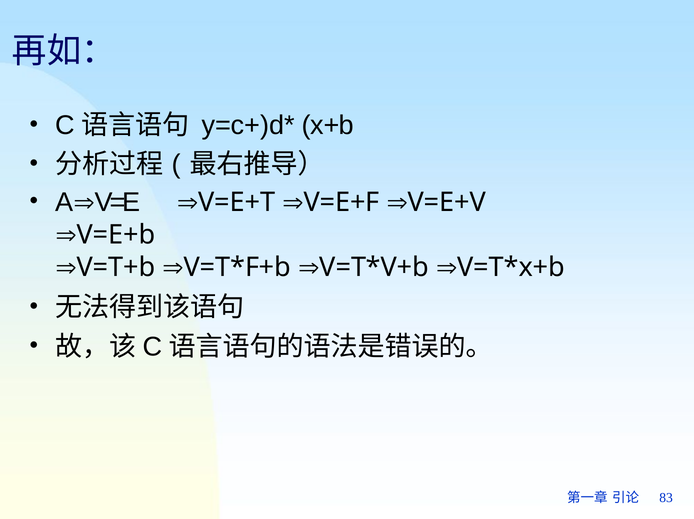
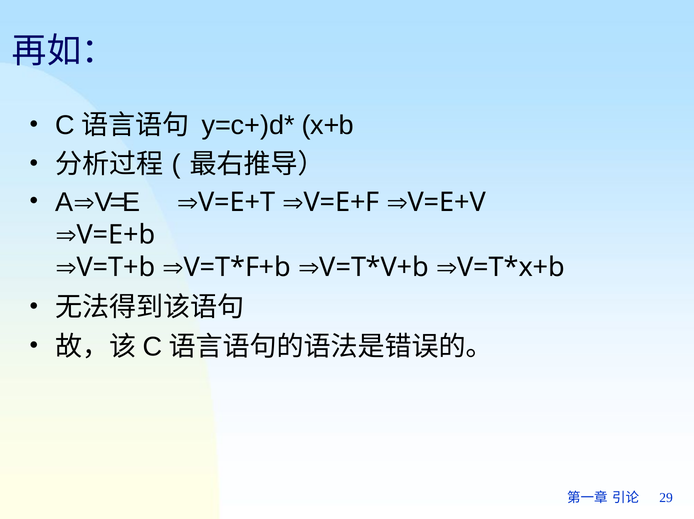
83: 83 -> 29 (666, 498)
